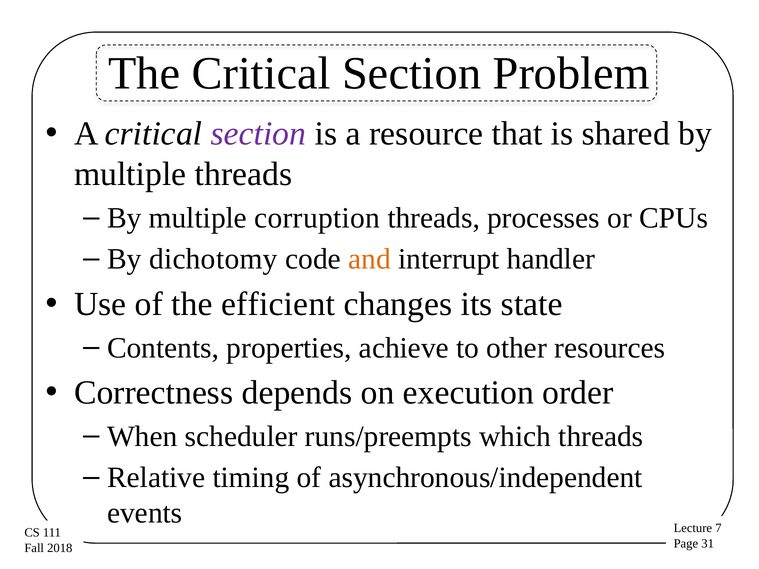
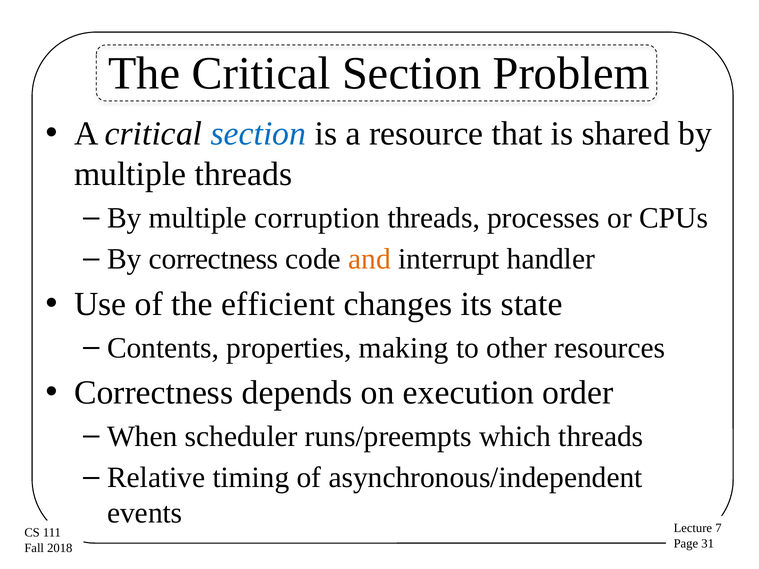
section colour: purple -> blue (258, 134)
By dichotomy: dichotomy -> correctness (214, 259)
achieve: achieve -> making (404, 348)
